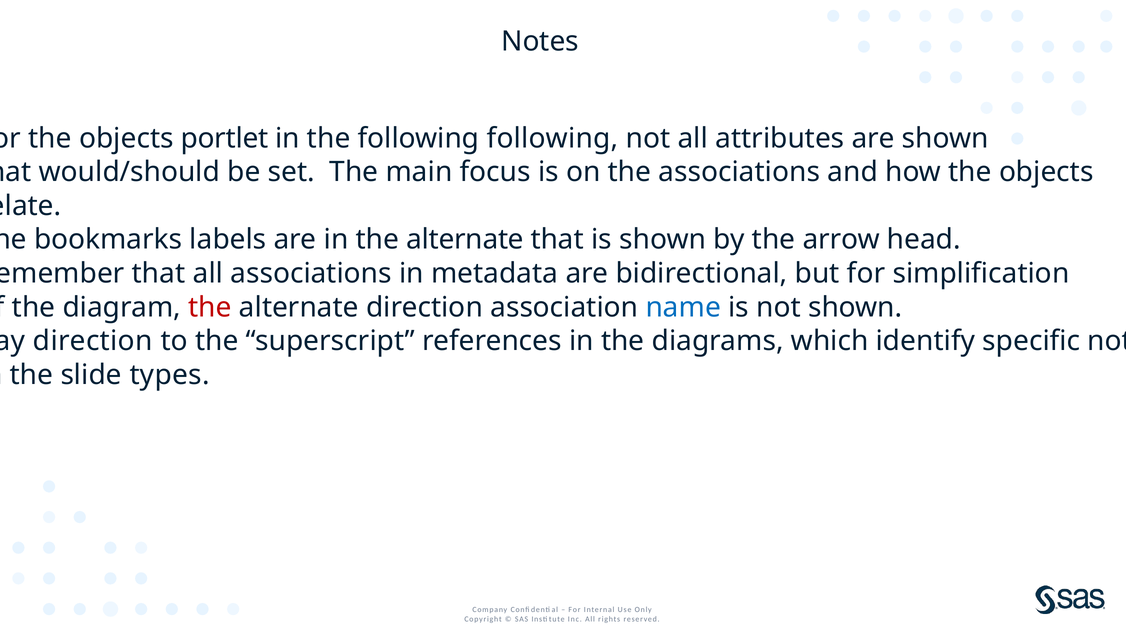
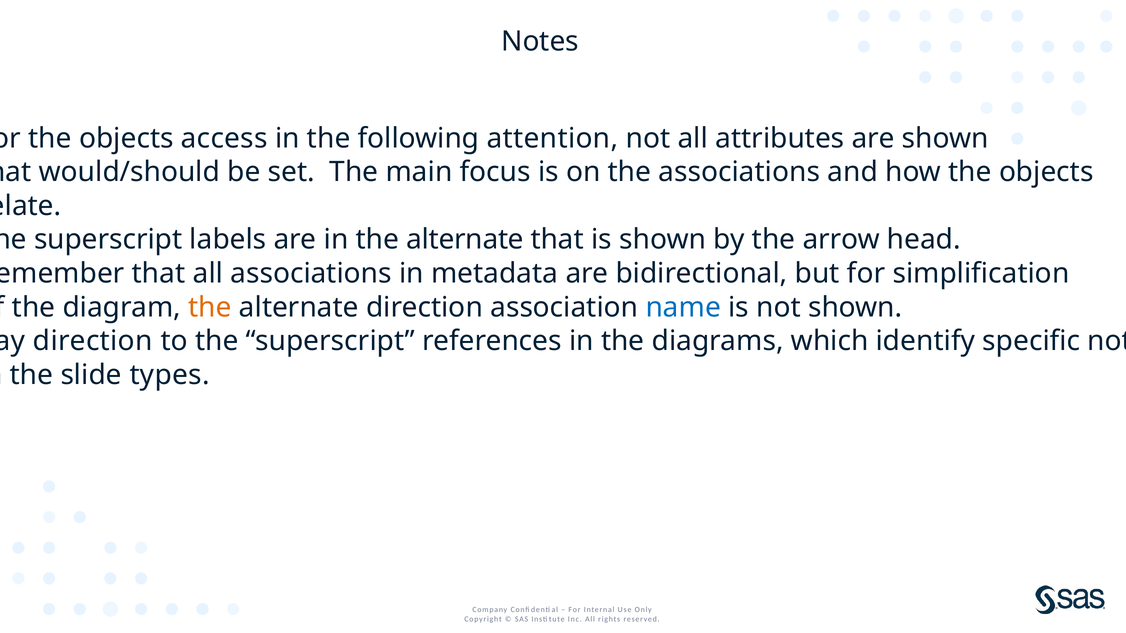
portlet: portlet -> access (224, 139)
following following: following -> attention (552, 139)
bookmarks: bookmarks -> superscript (108, 240)
the colour: red -> orange (210, 307)
